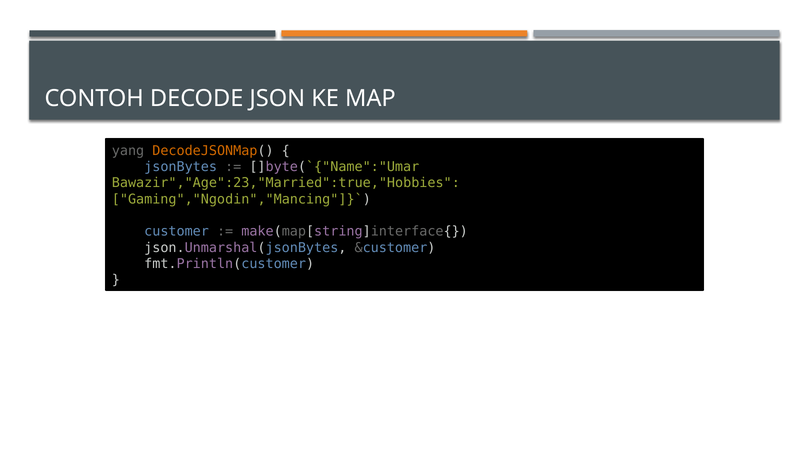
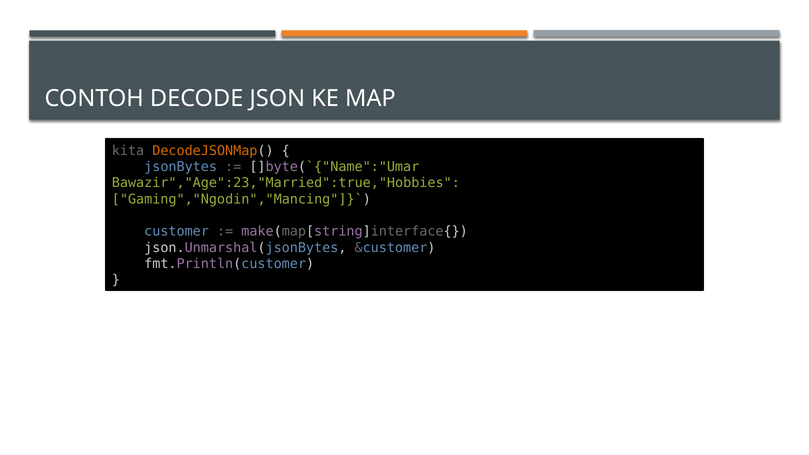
yang: yang -> kita (128, 151)
